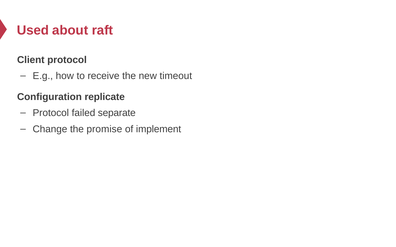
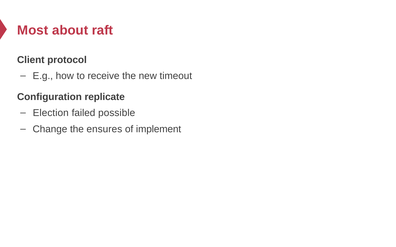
Used: Used -> Most (33, 30)
Protocol: Protocol -> Election (51, 113)
separate: separate -> possible (117, 113)
promise: promise -> ensures (104, 129)
